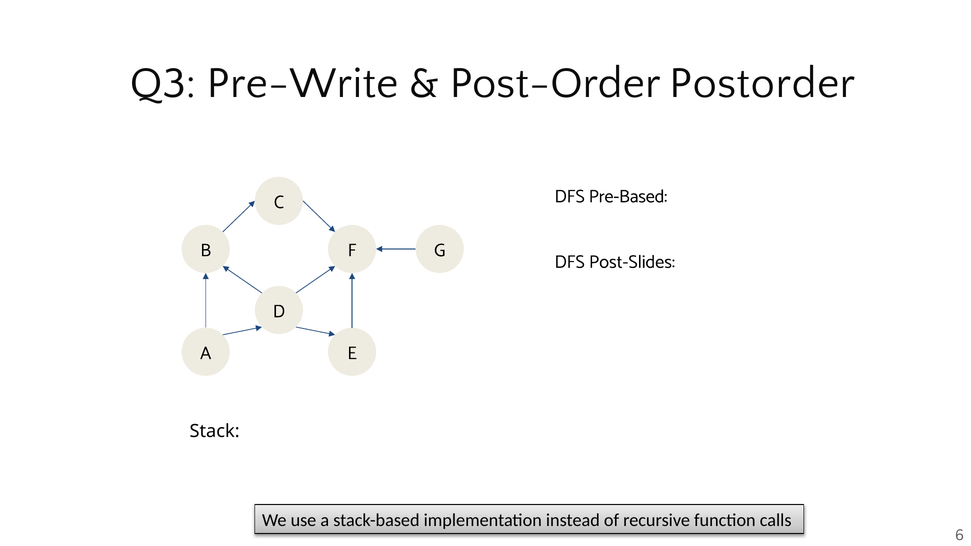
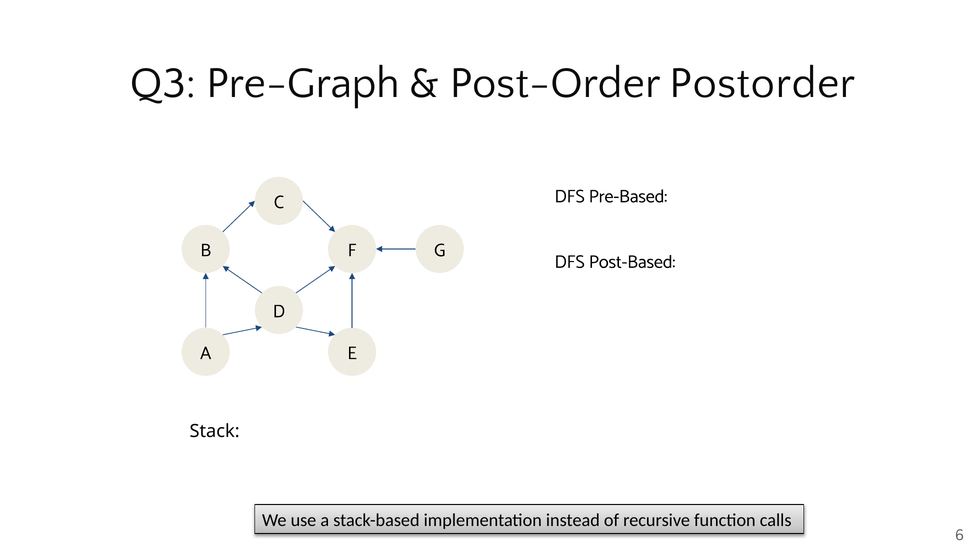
Pre-Write: Pre-Write -> Pre-Graph (303, 83)
Post-Slides: Post-Slides -> Post-Based (632, 262)
